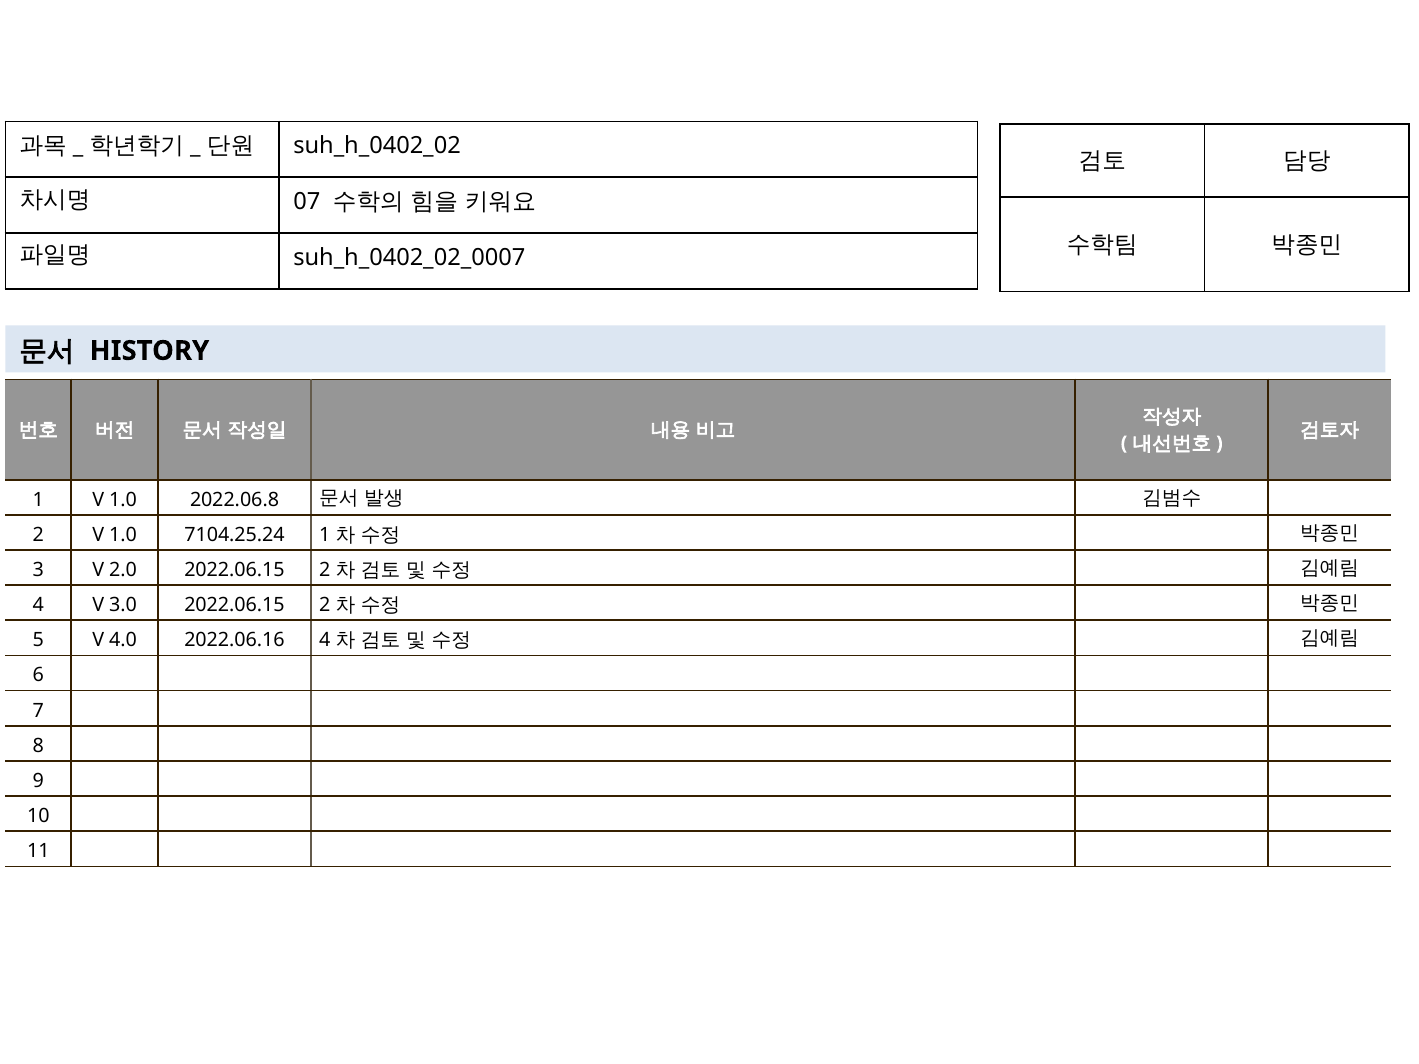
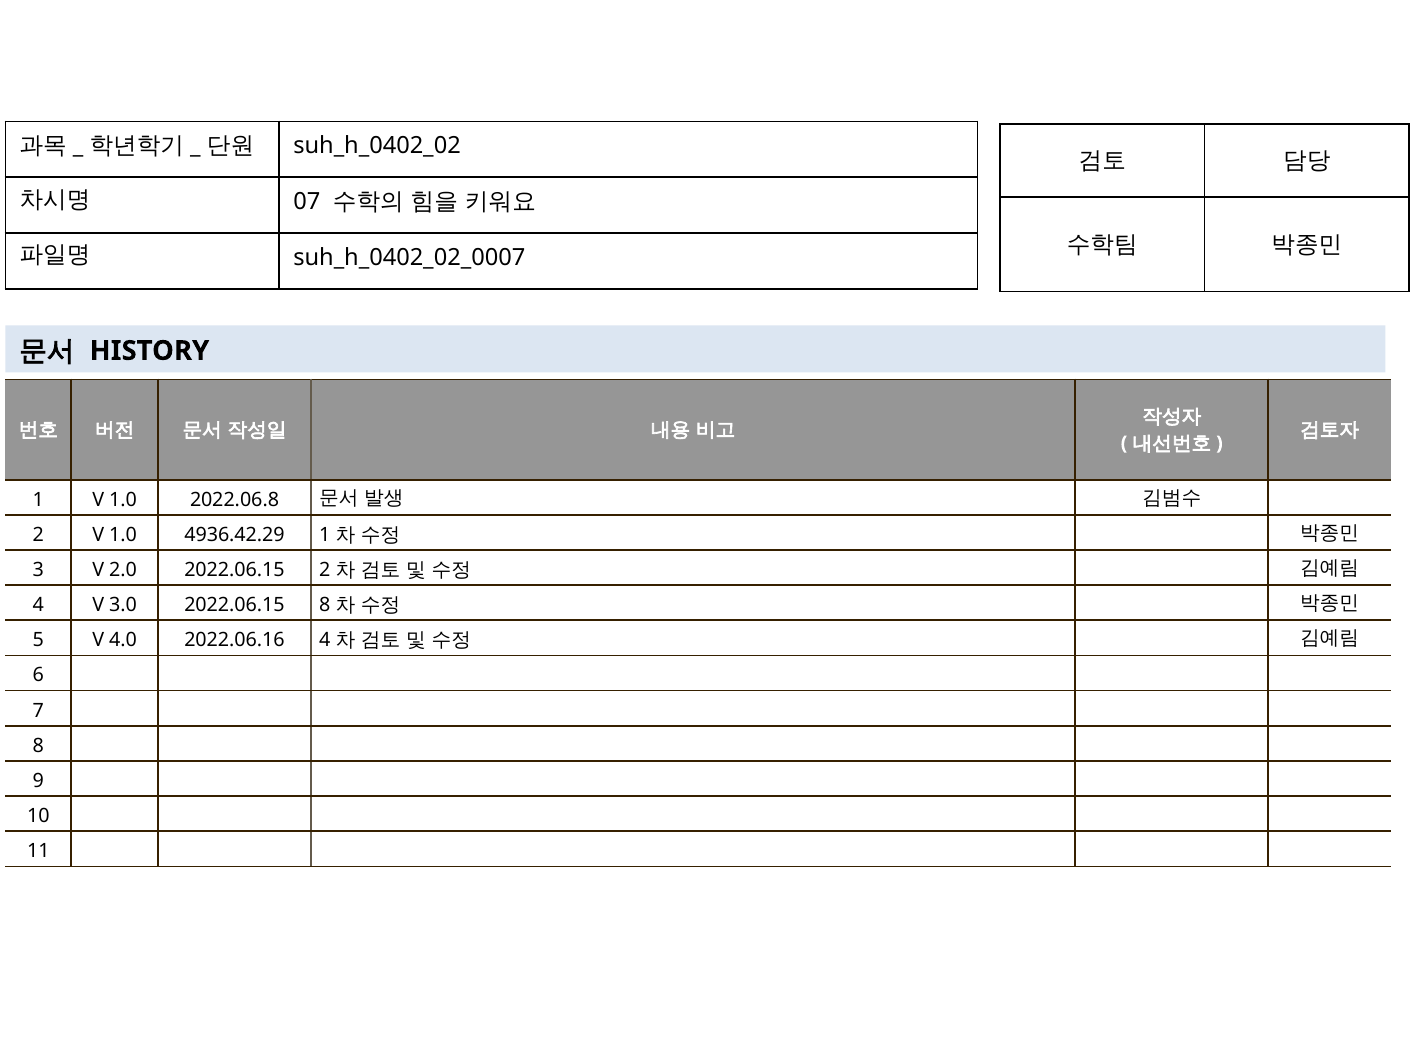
7104.25.24: 7104.25.24 -> 4936.42.29 (234, 535)
3.0 2022.06.15 2: 2 -> 8 (325, 605)
